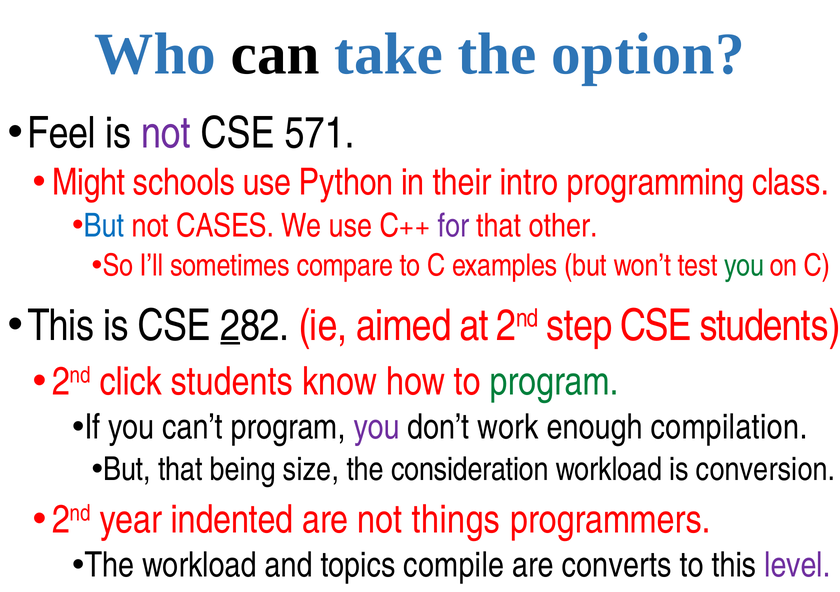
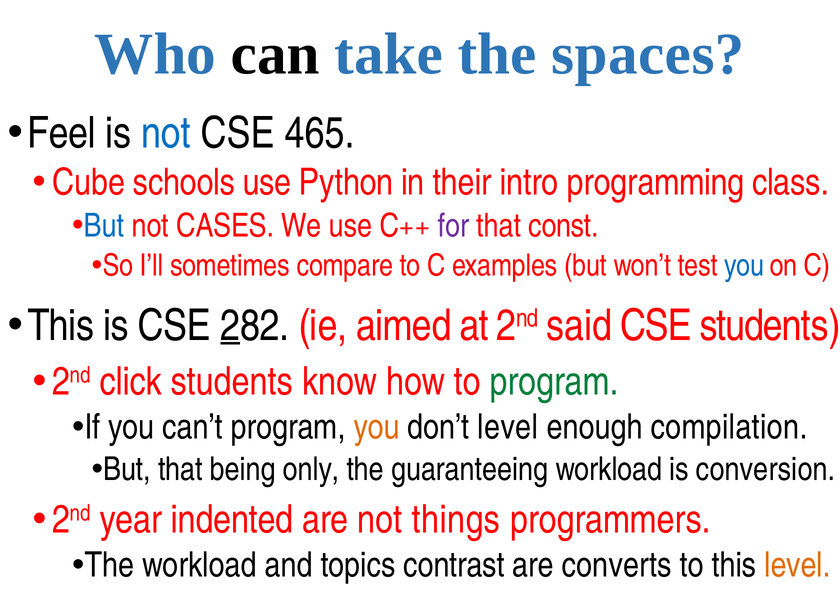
option: option -> spaces (648, 54)
not colour: purple -> blue (166, 133)
571: 571 -> 465 (320, 133)
Might: Might -> Cube (89, 182)
other: other -> const (564, 226)
you colour: green -> blue (744, 266)
step: step -> said (579, 326)
you colour: purple -> orange (377, 427)
don’t work: work -> level (508, 427)
size: size -> only (311, 470)
consideration: consideration -> guaranteeing (470, 470)
compile: compile -> contrast (454, 565)
level colour: purple -> orange (798, 565)
